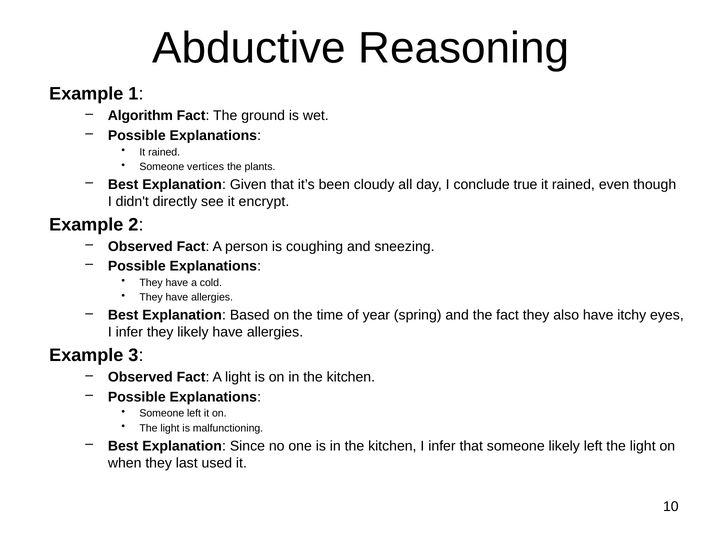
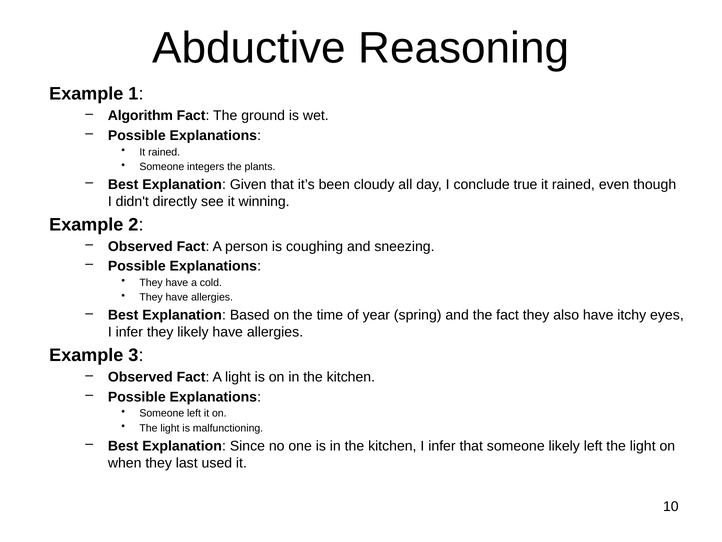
vertices: vertices -> integers (206, 167)
encrypt: encrypt -> winning (264, 201)
